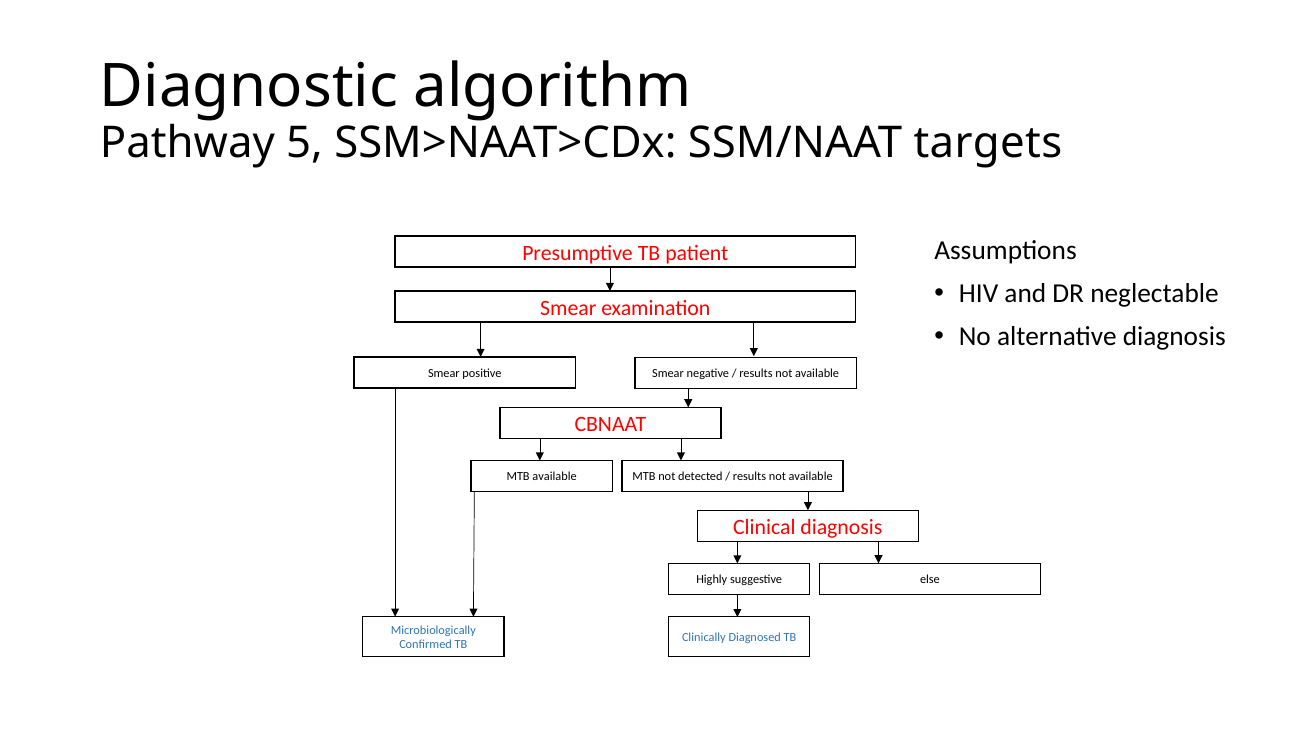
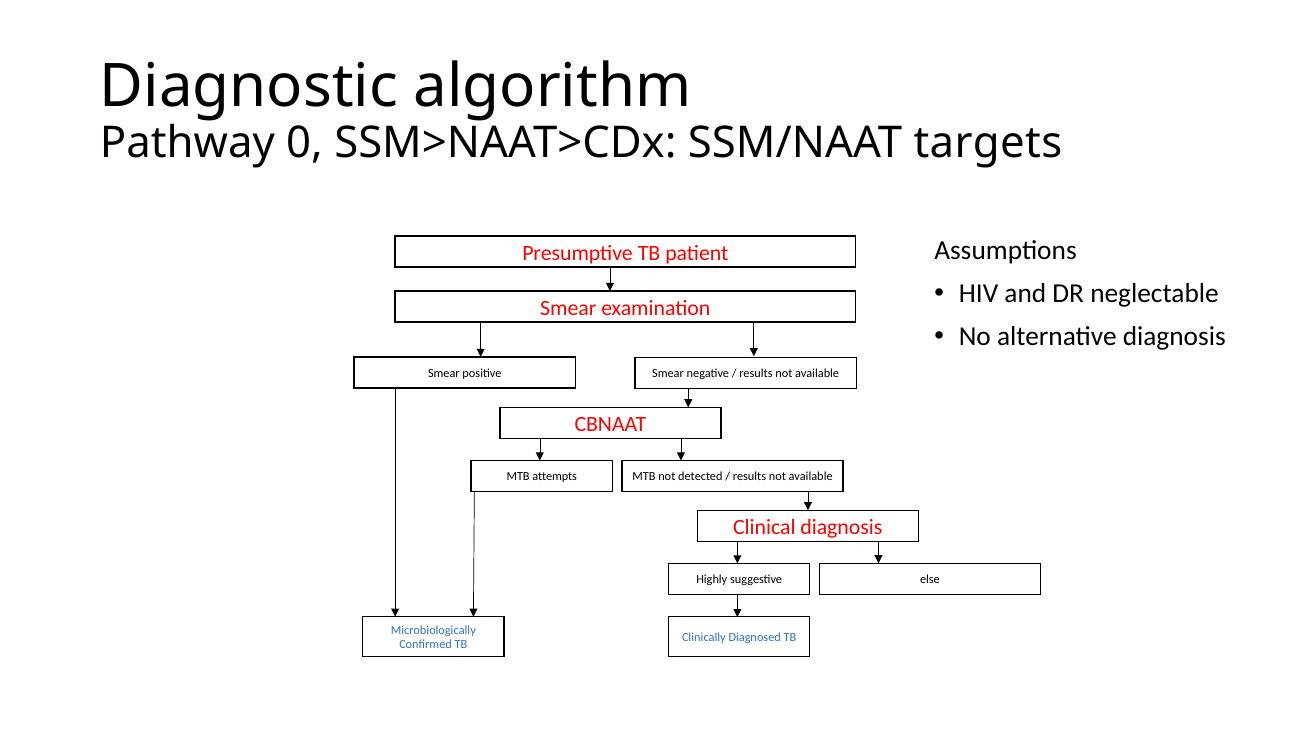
5: 5 -> 0 (305, 143)
MTB available: available -> attempts (555, 476)
